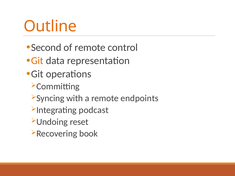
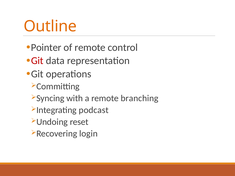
Second: Second -> Pointer (46, 48)
Git colour: orange -> red (37, 61)
endpoints: endpoints -> branching (140, 98)
book: book -> login (88, 134)
